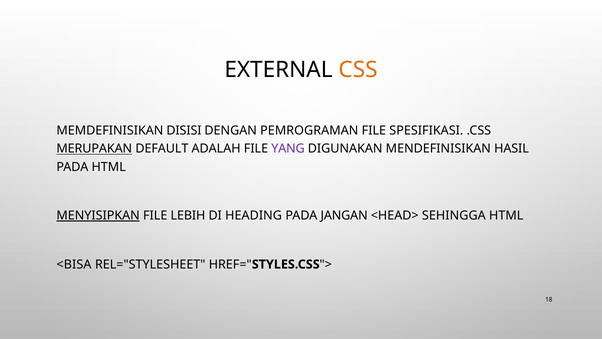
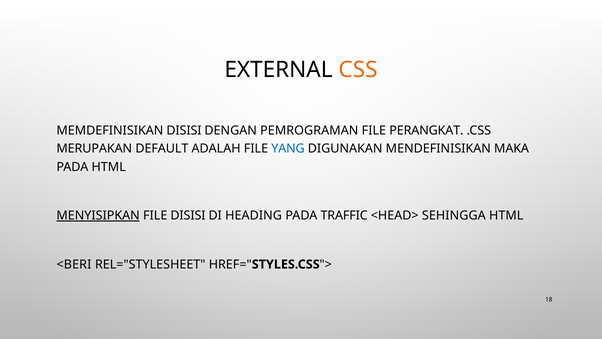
SPESIFIKASI: SPESIFIKASI -> PERANGKAT (426, 131)
MERUPAKAN underline: present -> none (94, 149)
YANG colour: purple -> blue (288, 149)
HASIL: HASIL -> MAKA (512, 149)
FILE LEBIH: LEBIH -> DISISI (188, 215)
JANGAN: JANGAN -> TRAFFIC (344, 215)
<BISA: <BISA -> <BERI (74, 264)
